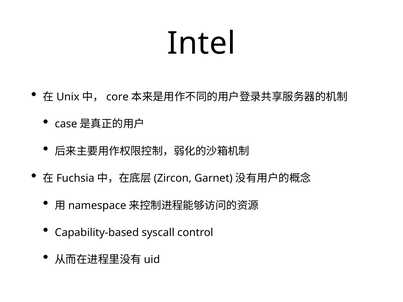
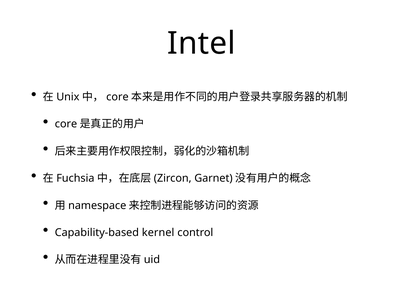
case: case -> core (66, 124)
syscall: syscall -> kernel (158, 233)
